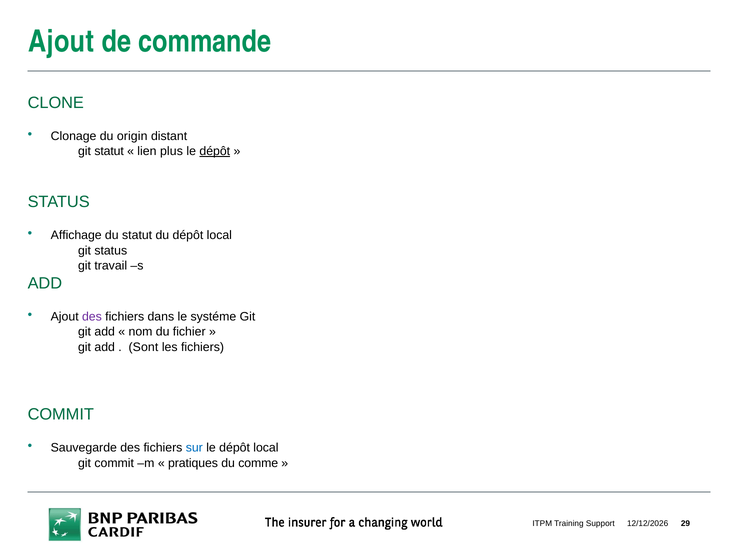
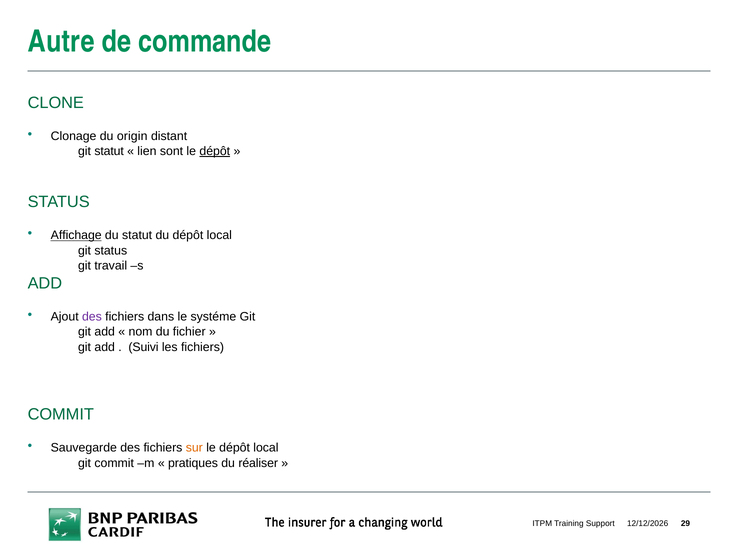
Ajout: Ajout -> Autre (61, 42)
plus: plus -> sont (172, 151)
Affichage underline: none -> present (76, 236)
Sont: Sont -> Suivi (144, 347)
sur colour: blue -> orange (194, 448)
comme: comme -> réaliser (258, 463)
